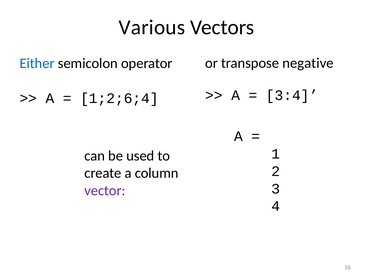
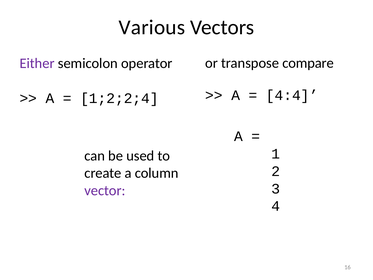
negative: negative -> compare (308, 63)
Either colour: blue -> purple (37, 63)
3:4: 3:4 -> 4:4 (292, 95)
1;2;6;4: 1;2;6;4 -> 1;2;2;4 (119, 98)
